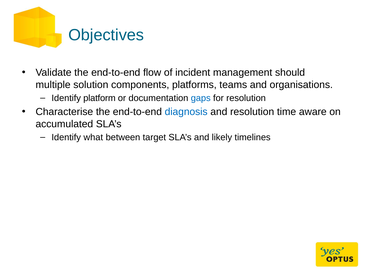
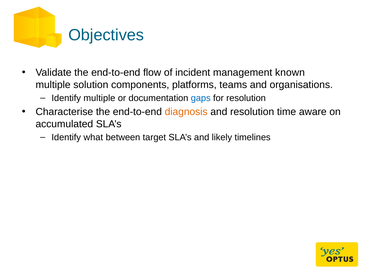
should: should -> known (290, 72)
Identify platform: platform -> multiple (99, 98)
diagnosis colour: blue -> orange (186, 112)
